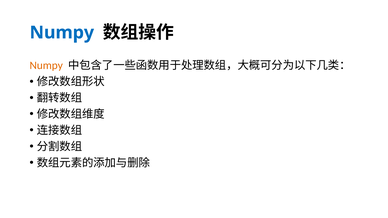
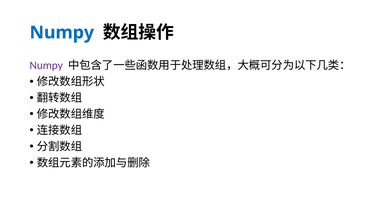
Numpy colour: orange -> purple (46, 66)
